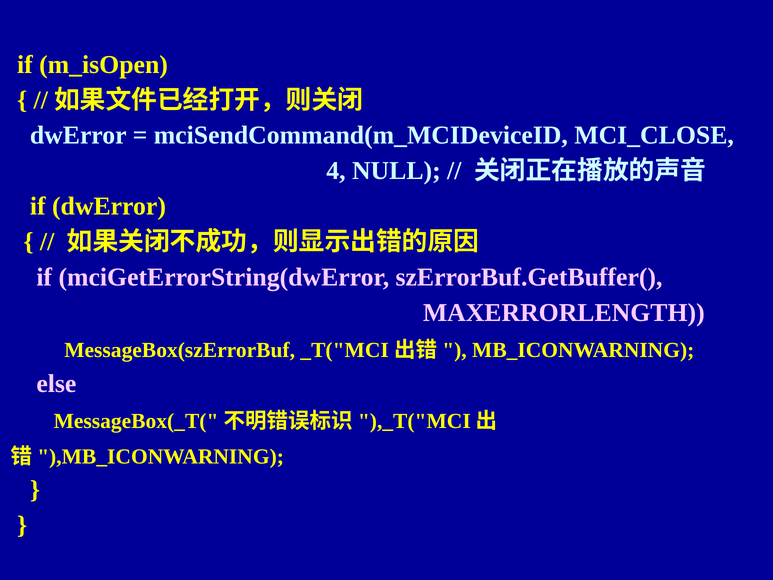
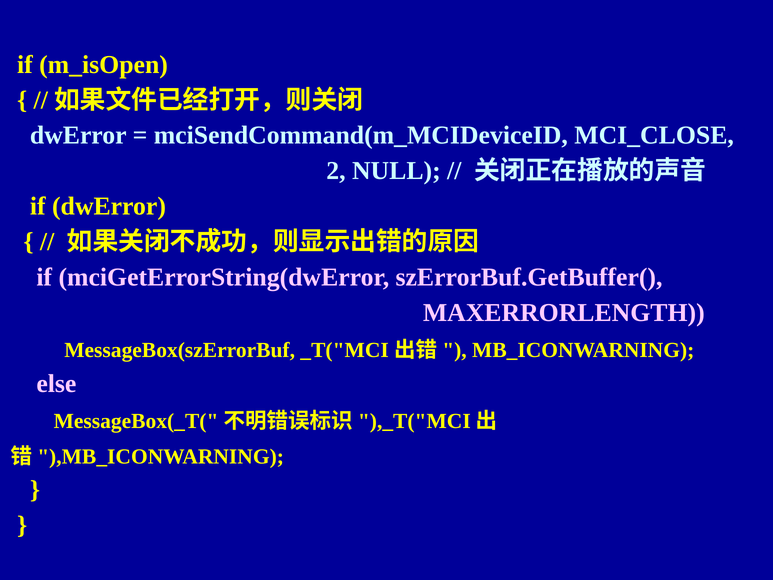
4: 4 -> 2 (336, 171)
